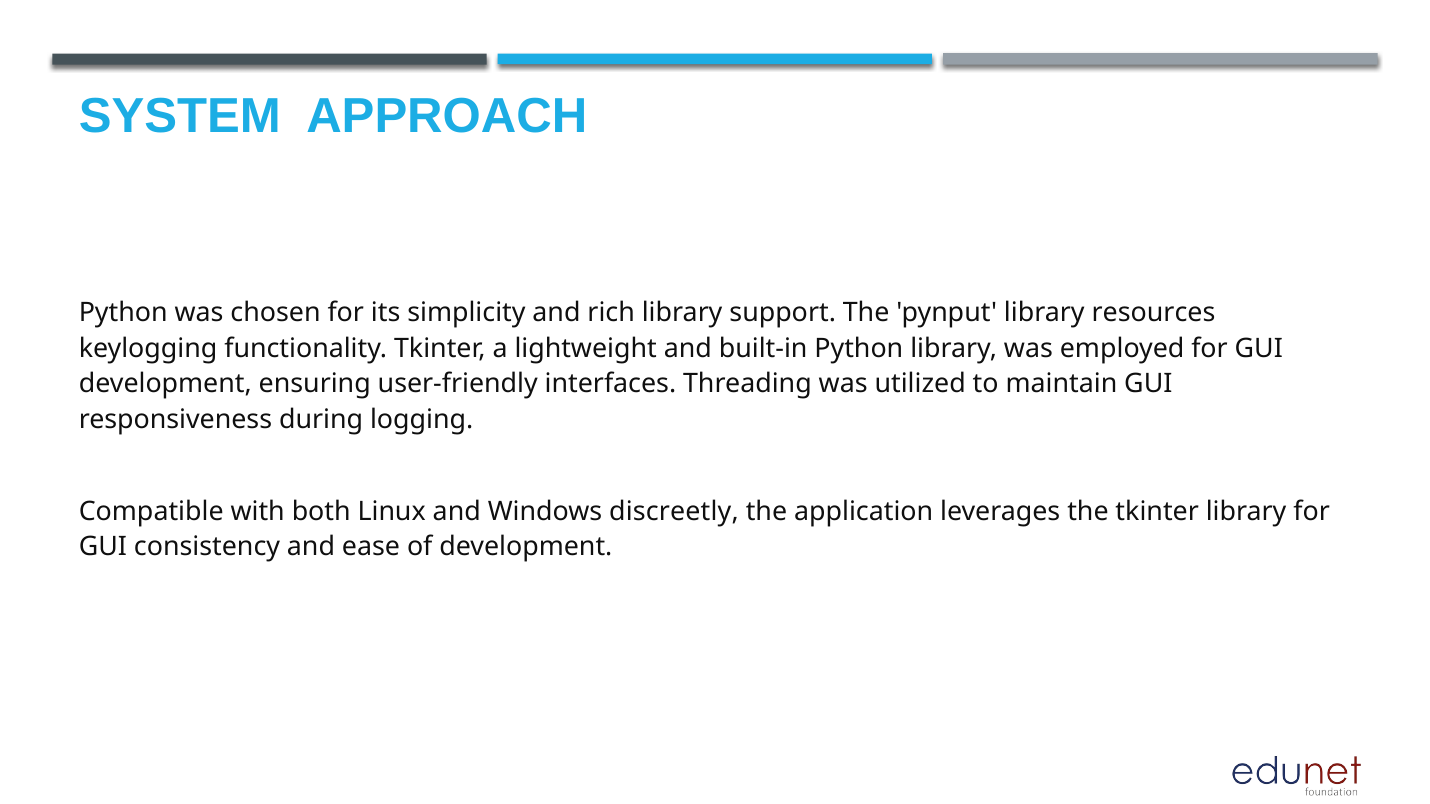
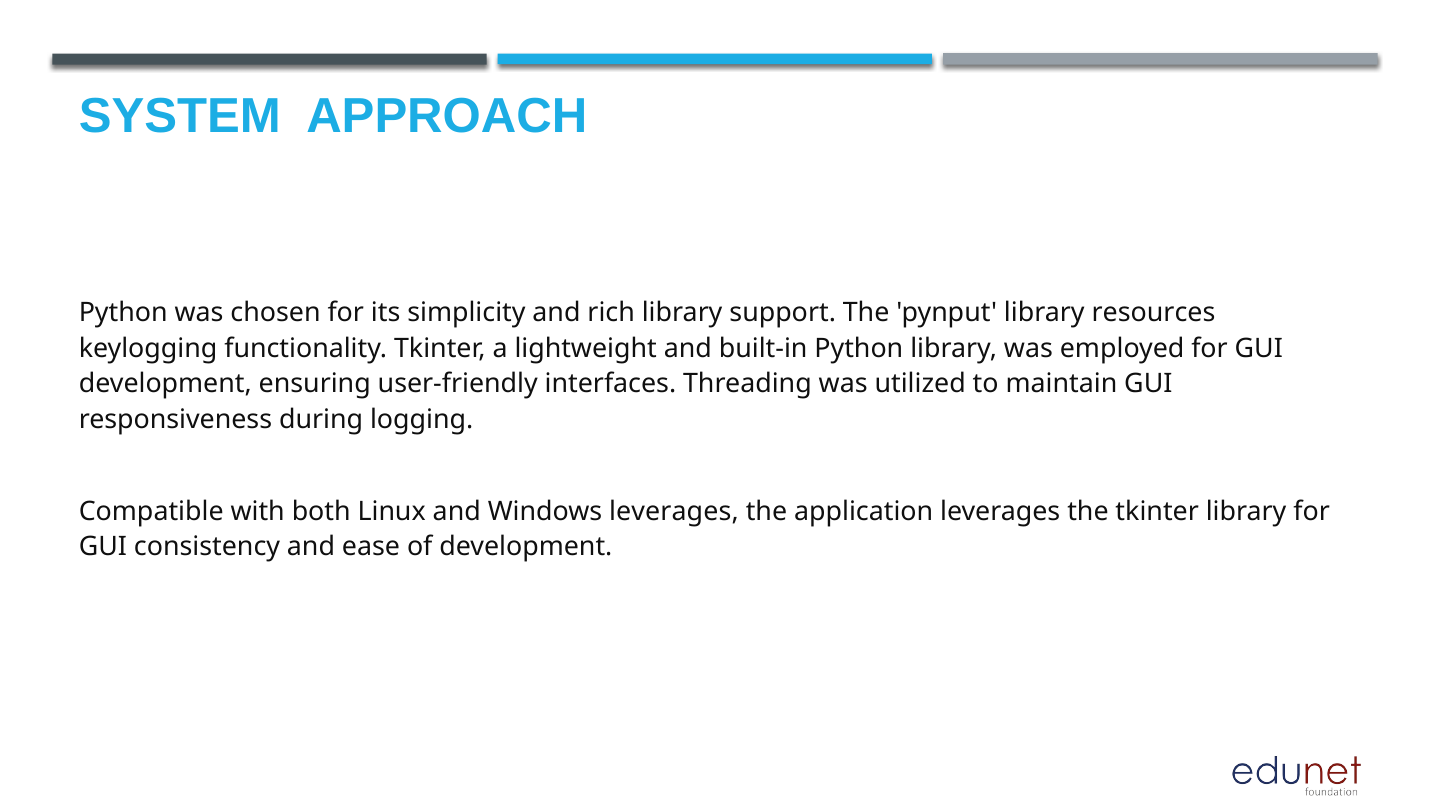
Windows discreetly: discreetly -> leverages (674, 512)
